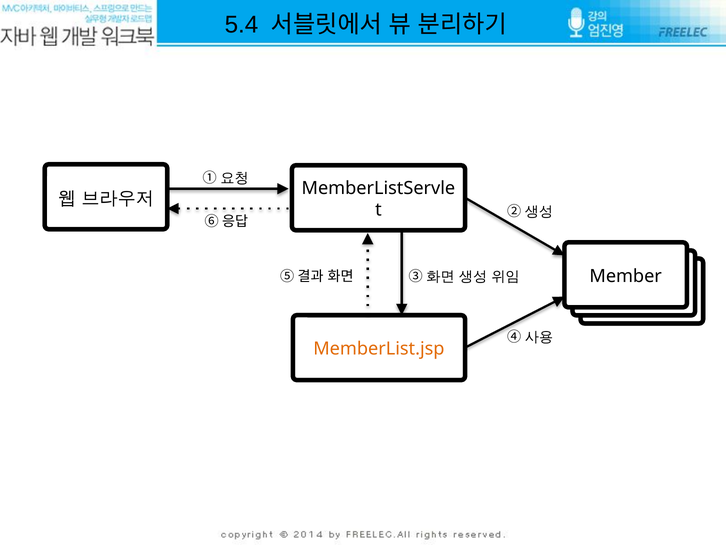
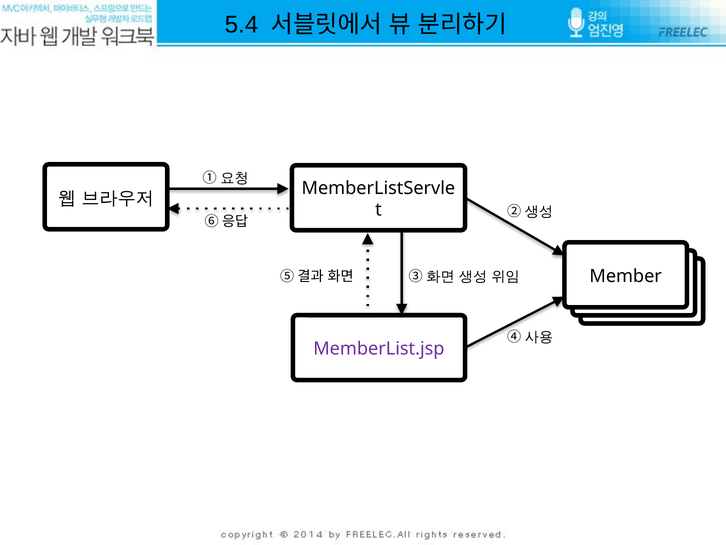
MemberList.jsp colour: orange -> purple (379, 349)
